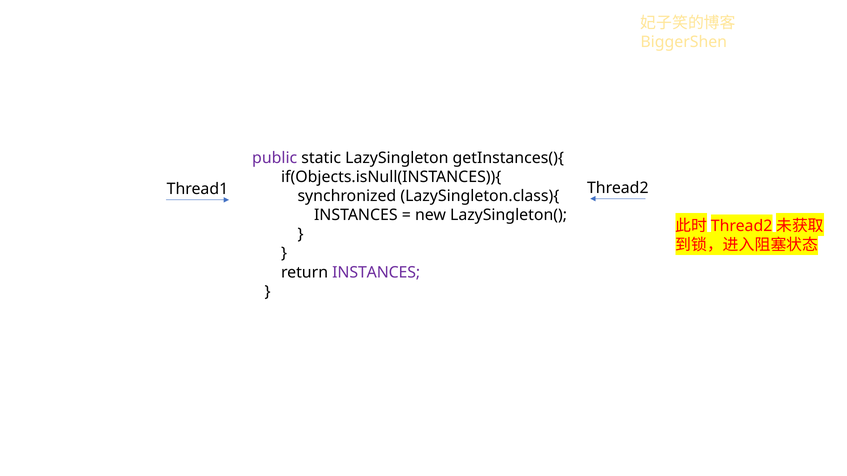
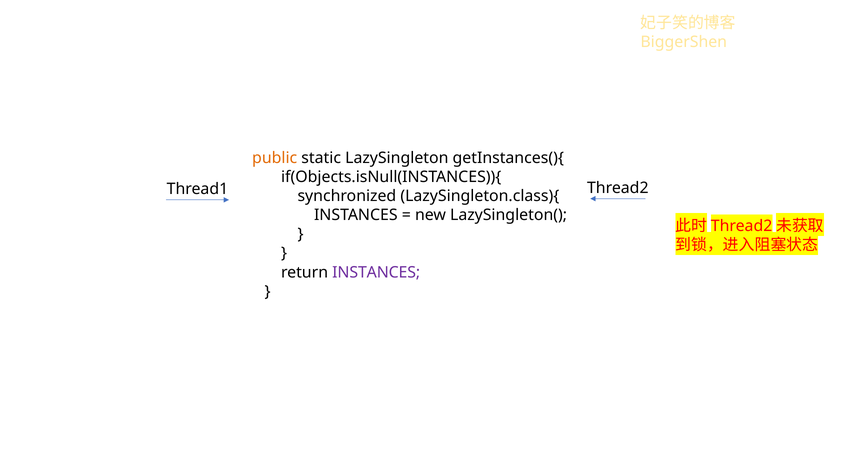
public colour: purple -> orange (275, 158)
